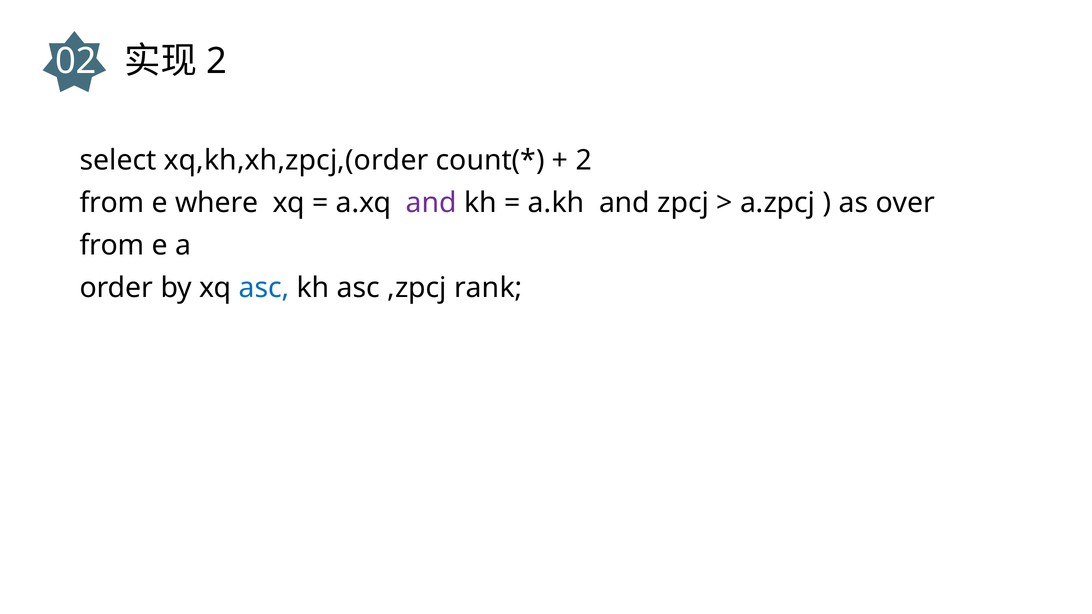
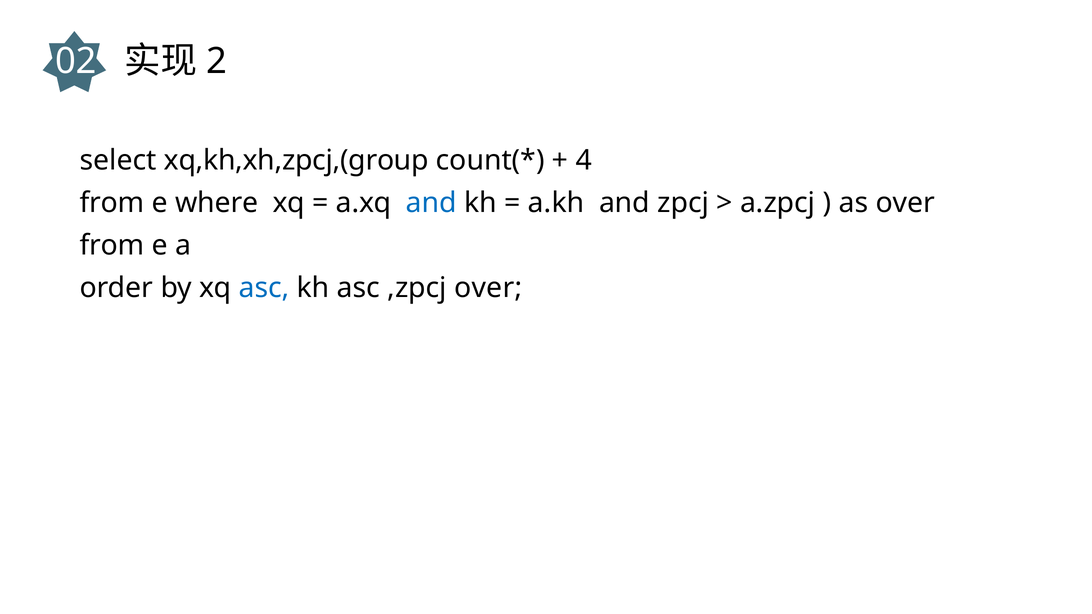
xq,kh,xh,zpcj,(order: xq,kh,xh,zpcj,(order -> xq,kh,xh,zpcj,(group (296, 160)
2: 2 -> 4 (584, 160)
and colour: purple -> blue (431, 203)
,zpcj rank: rank -> over (488, 288)
